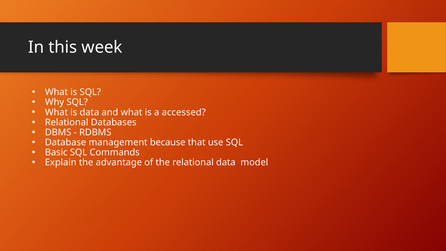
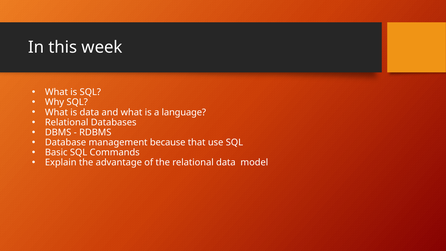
accessed: accessed -> language (184, 112)
